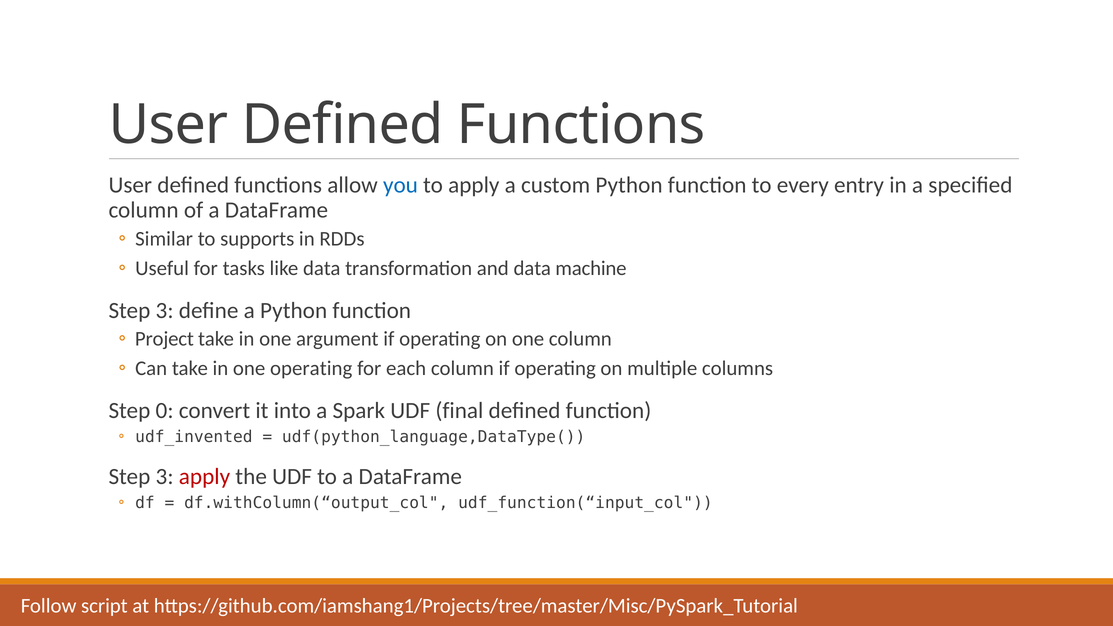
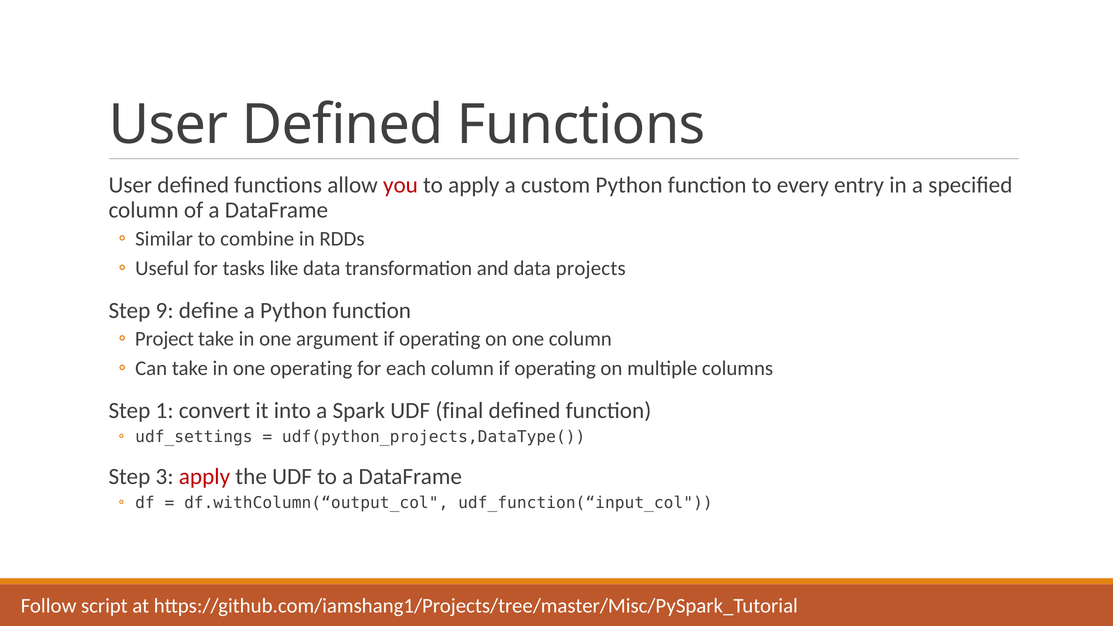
you colour: blue -> red (400, 185)
supports: supports -> combine (257, 239)
machine: machine -> projects (591, 268)
3: 3 -> 9 (165, 310)
0: 0 -> 1 (165, 411)
udf_invented: udf_invented -> udf_settings (194, 437)
udf(python_language,DataType(: udf(python_language,DataType( -> udf(python_projects,DataType( (434, 437)
